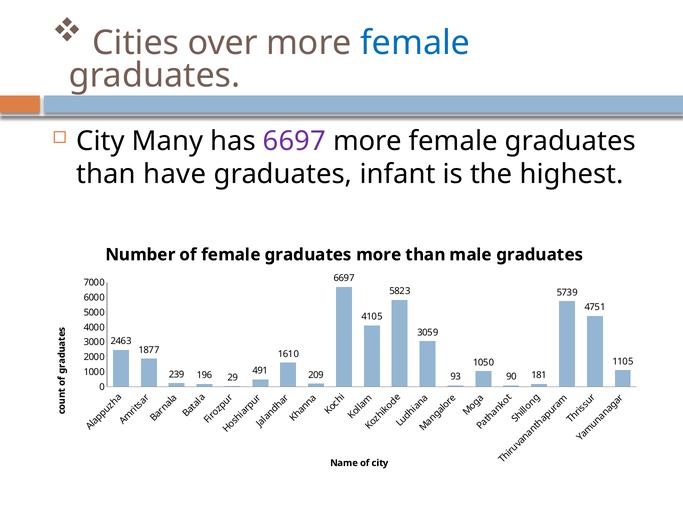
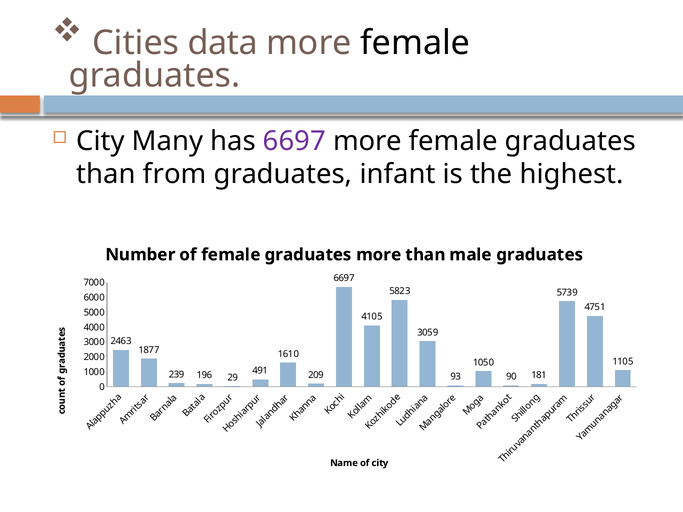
over: over -> data (223, 43)
female colour: blue -> black (415, 43)
have: have -> from (175, 174)
